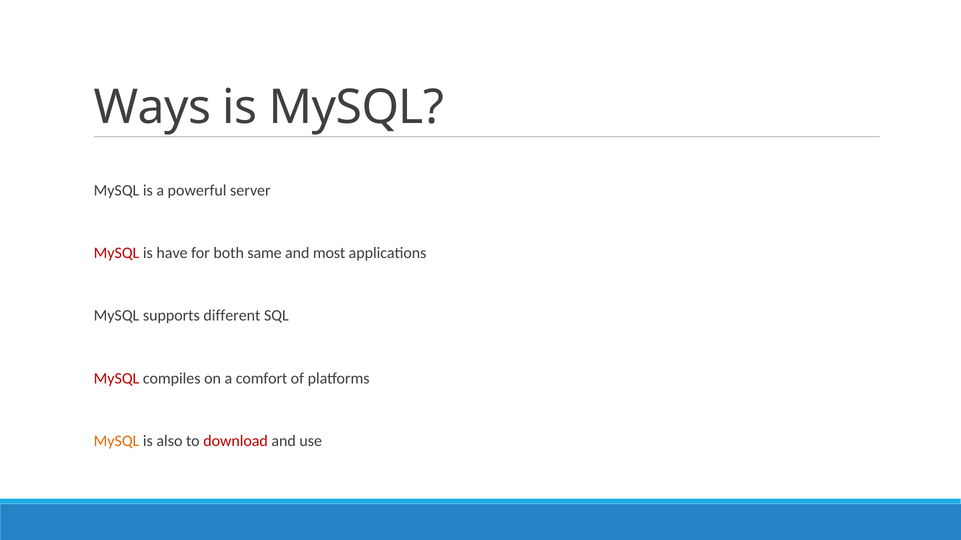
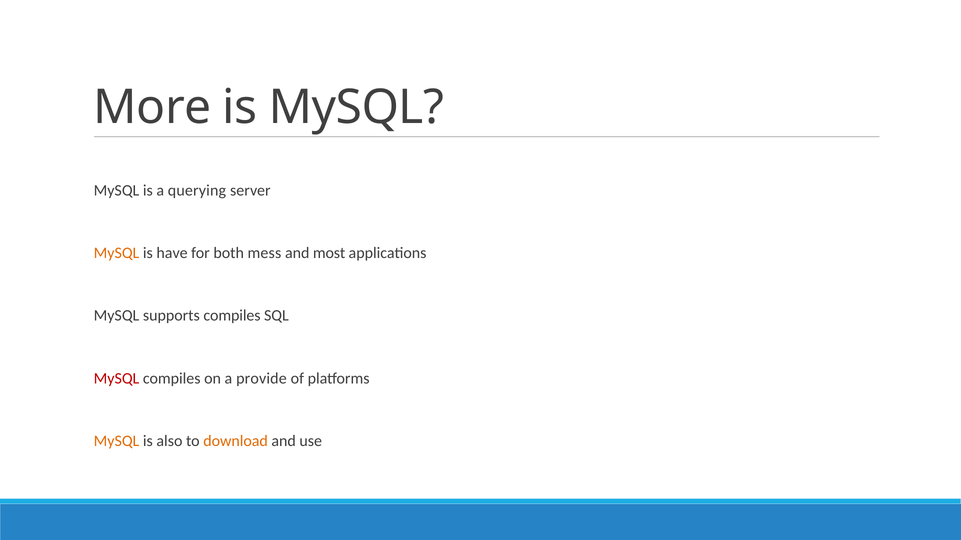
Ways: Ways -> More (152, 108)
powerful: powerful -> querying (197, 191)
MySQL colour: red -> orange (117, 253)
same: same -> mess (264, 253)
supports different: different -> compiles (232, 316)
comfort: comfort -> provide (261, 379)
download colour: red -> orange (236, 441)
